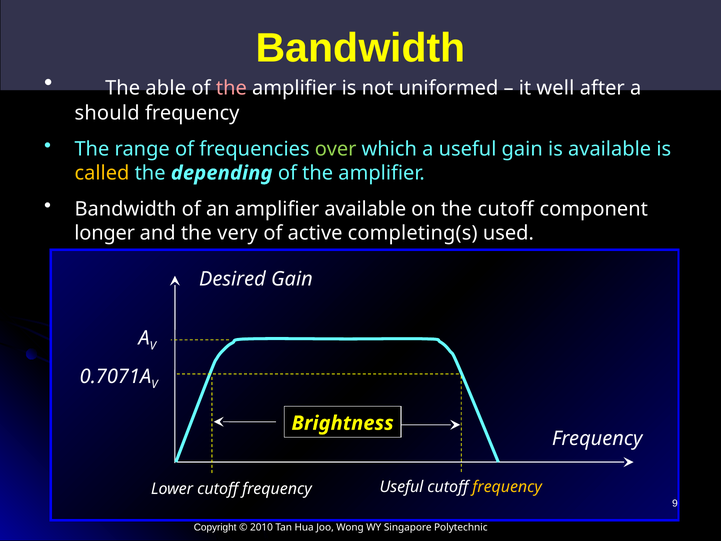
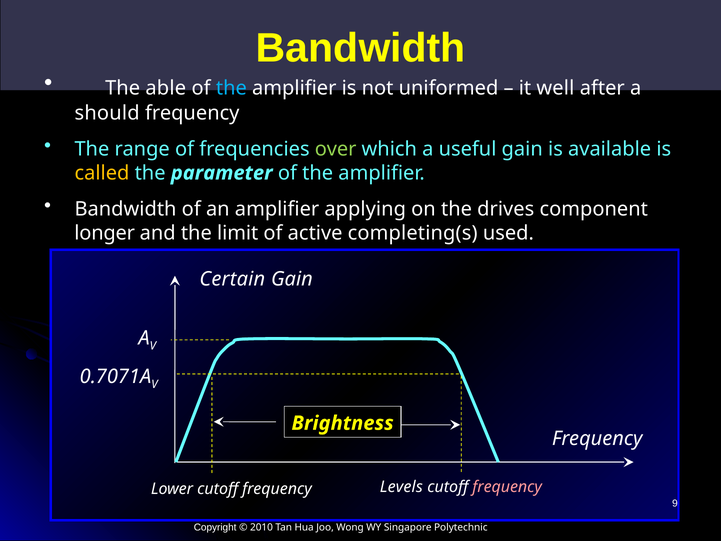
the colour: pink -> light blue (231, 88)
depending: depending -> parameter (222, 173)
amplifier available: available -> applying (365, 209)
the cutoff: cutoff -> drives (506, 209)
very: very -> limit (238, 233)
Desired: Desired -> Certain (232, 279)
frequency Useful: Useful -> Levels (401, 487)
frequency colour: yellow -> pink (507, 487)
